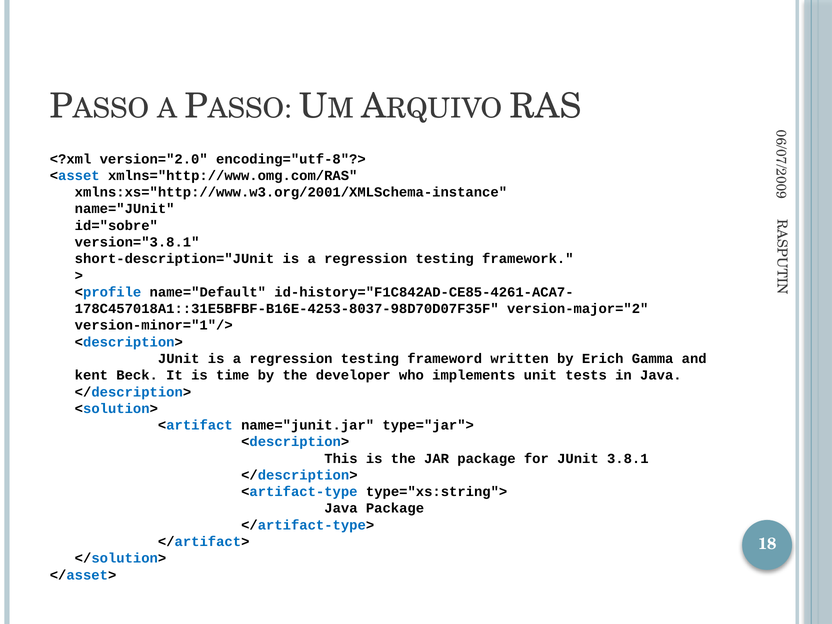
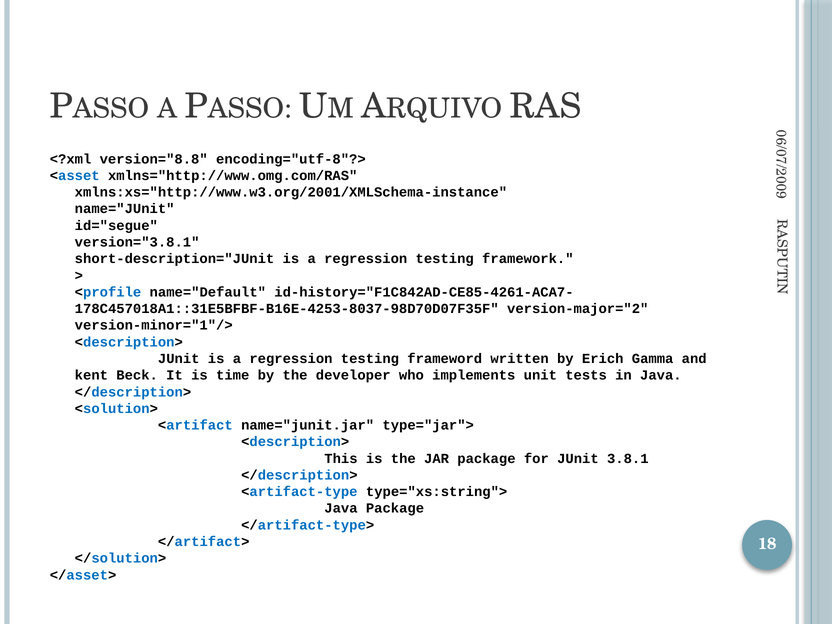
version="2.0: version="2.0 -> version="8.8 (154, 159)
id="sobre: id="sobre -> id="segue (116, 226)
